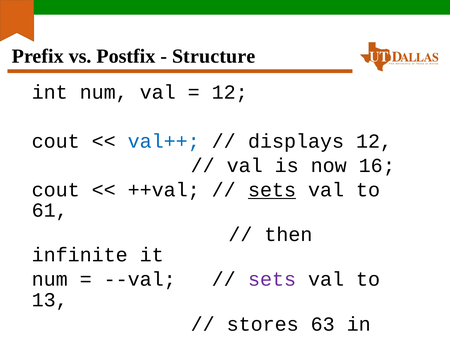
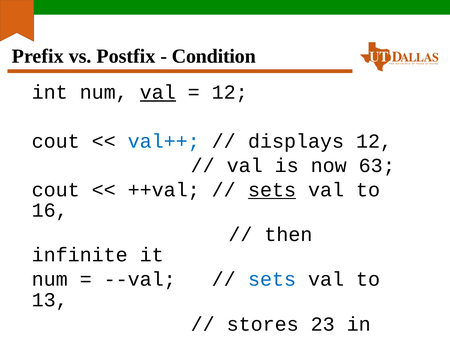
Structure: Structure -> Condition (214, 56)
val underline: none -> present (158, 93)
16: 16 -> 63 (377, 166)
61: 61 -> 16 (50, 211)
sets colour: purple -> blue (272, 280)
63: 63 -> 23 (323, 325)
